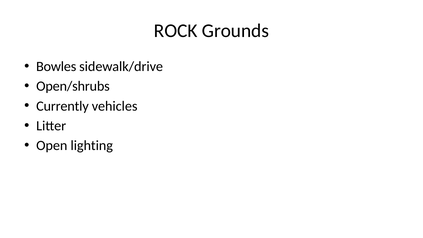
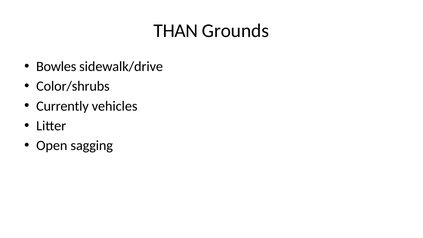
ROCK: ROCK -> THAN (176, 31)
Open/shrubs: Open/shrubs -> Color/shrubs (73, 86)
lighting: lighting -> sagging (92, 146)
